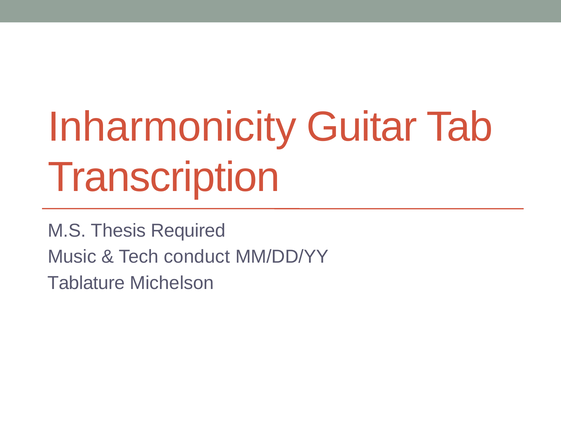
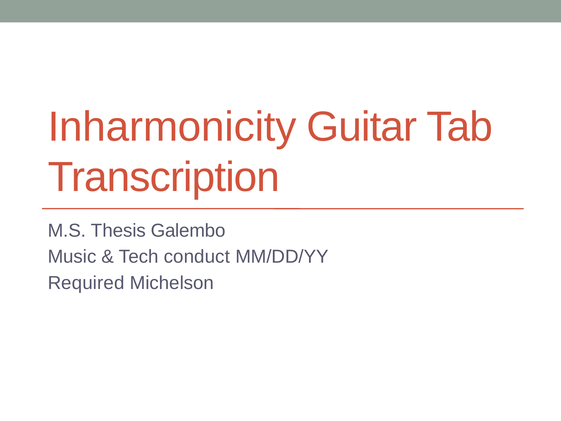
Required: Required -> Galembo (188, 230)
Tablature: Tablature -> Required (86, 283)
